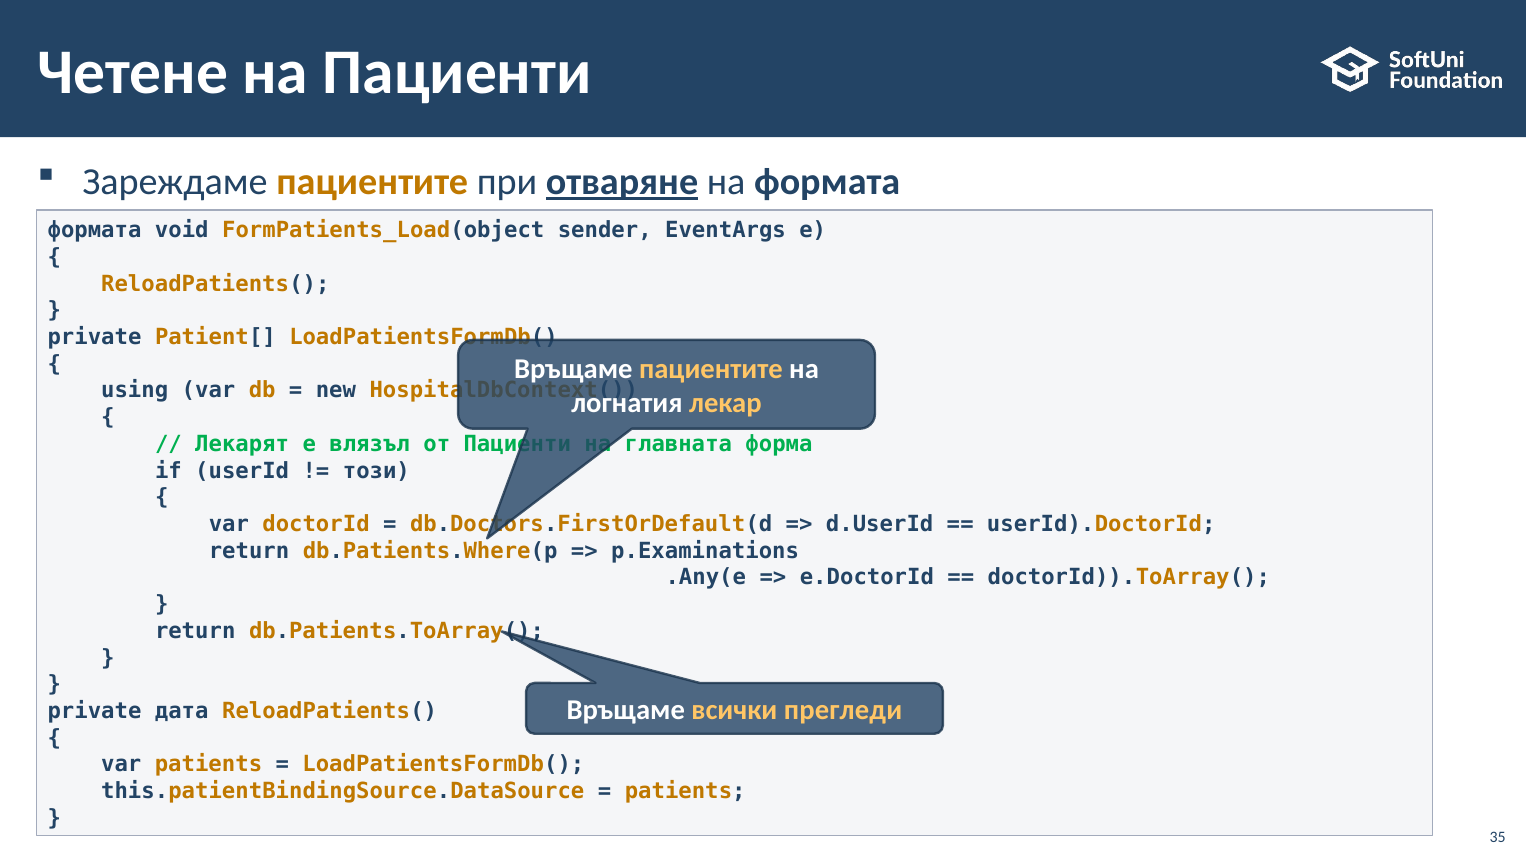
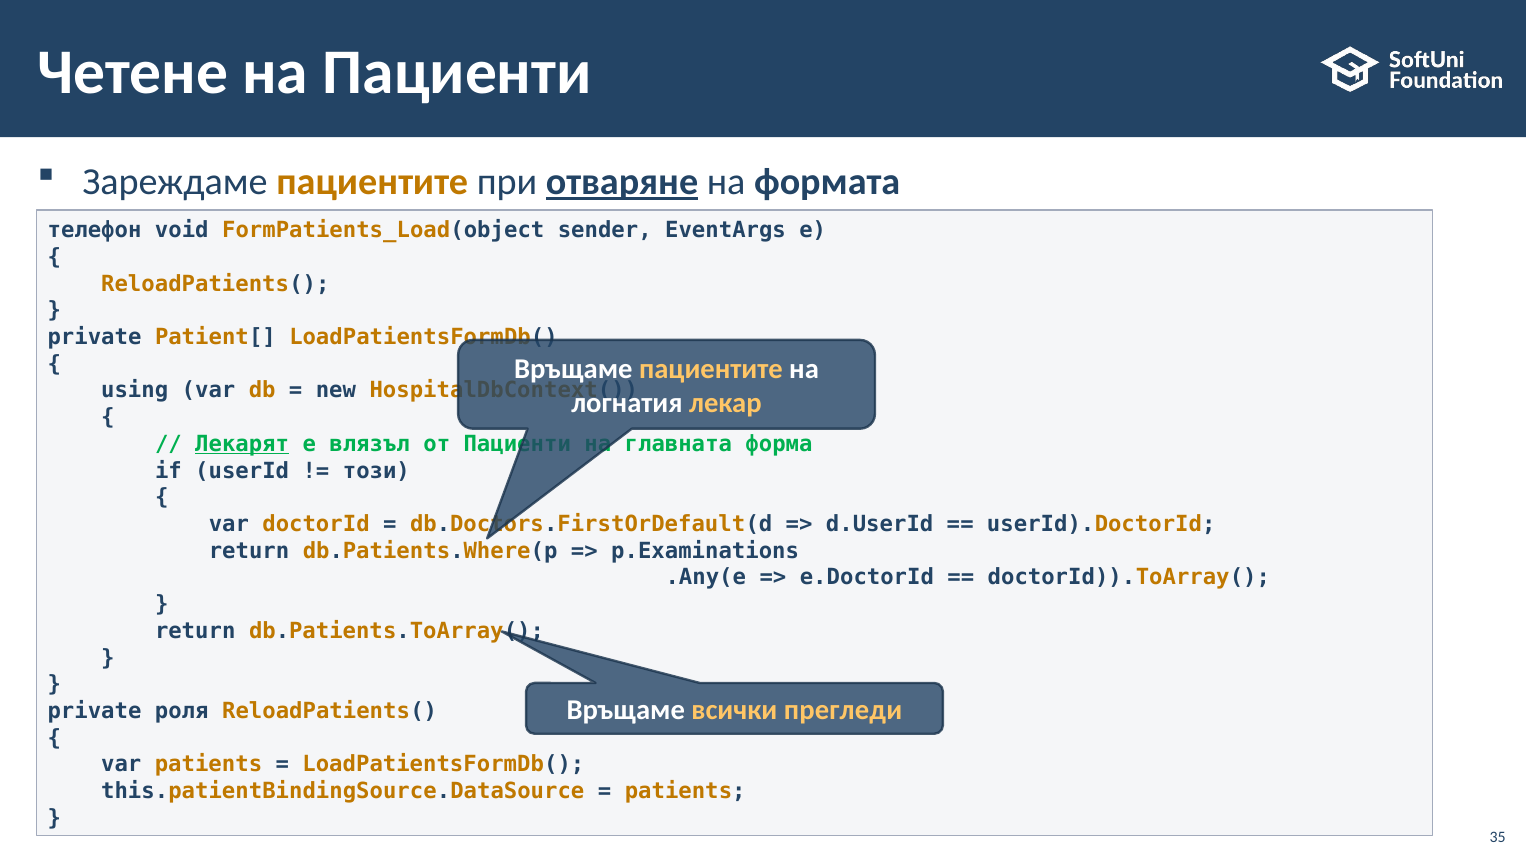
формата: формата -> телефон (95, 230)
Лекарят underline: none -> present (242, 444)
дата: дата -> роля (182, 711)
